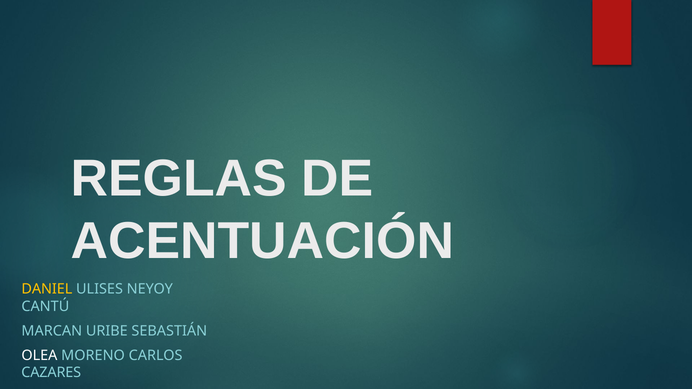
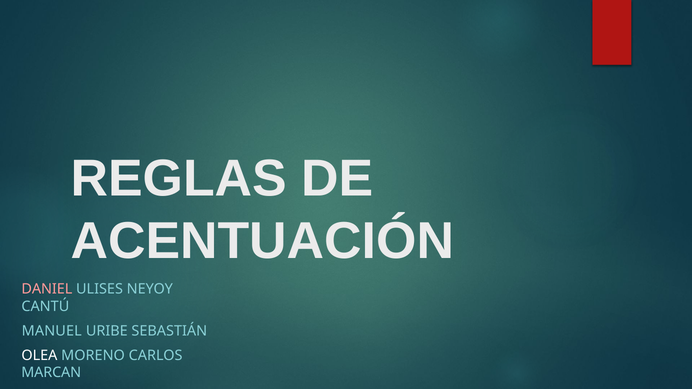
DANIEL colour: yellow -> pink (47, 289)
MARCAN: MARCAN -> MANUEL (52, 331)
CAZARES: CAZARES -> MARCAN (51, 373)
